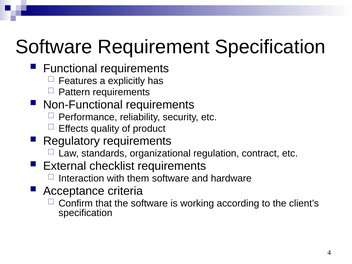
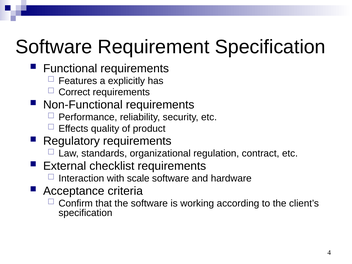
Pattern: Pattern -> Correct (74, 92)
them: them -> scale (138, 178)
